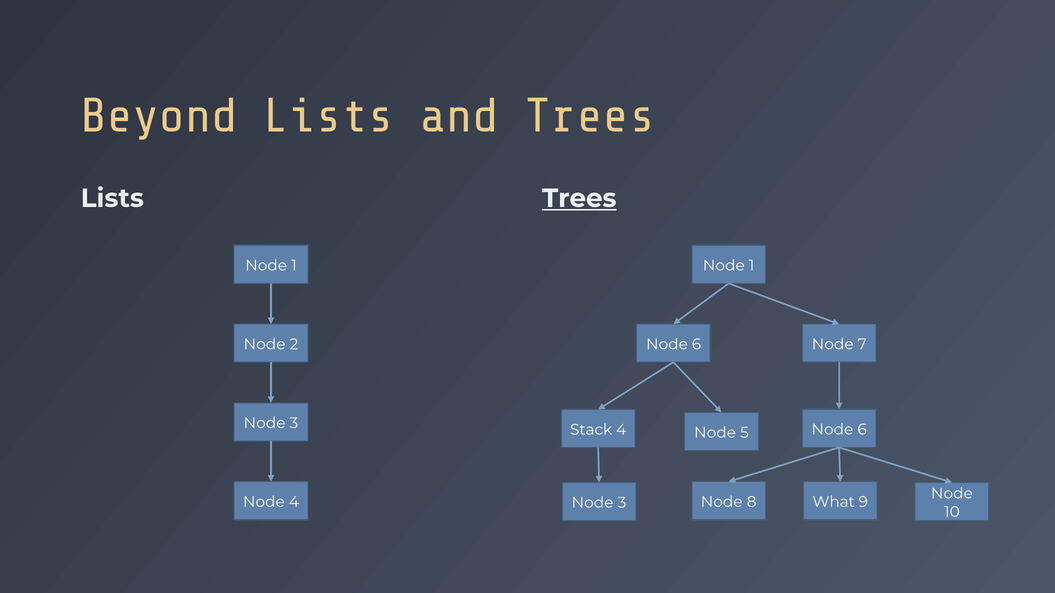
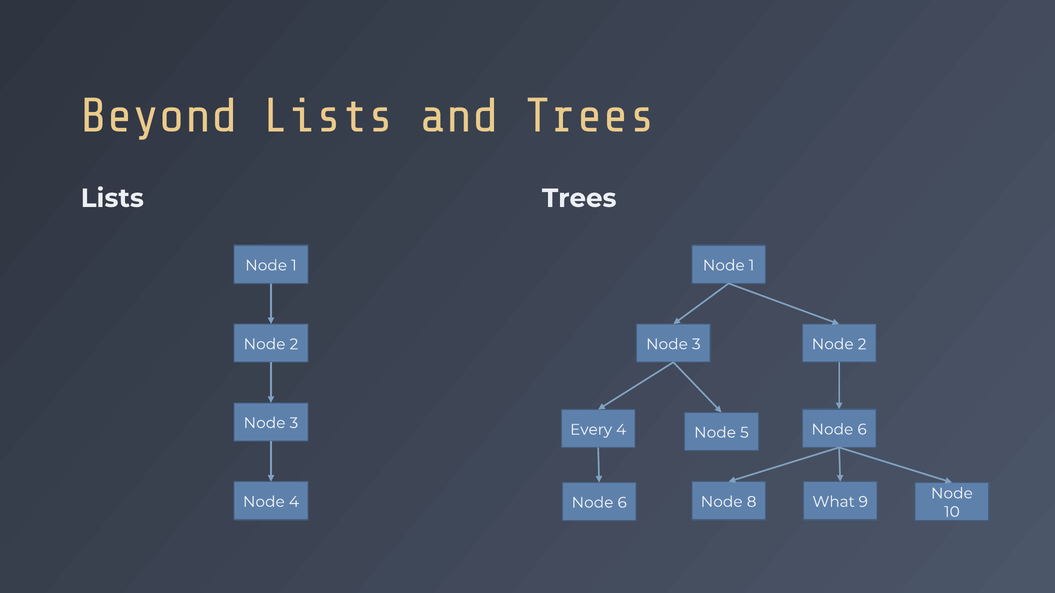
Trees underline: present -> none (579, 198)
6: 6 -> 3 (696, 344)
7: 7 -> 2 (862, 344)
Stack: Stack -> Every (591, 430)
3: 3 -> 6 (622, 503)
